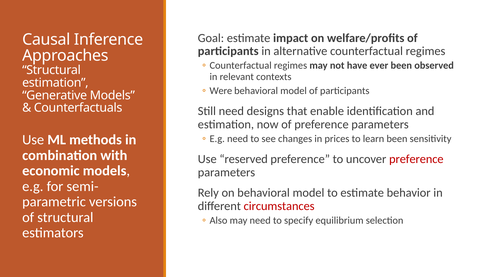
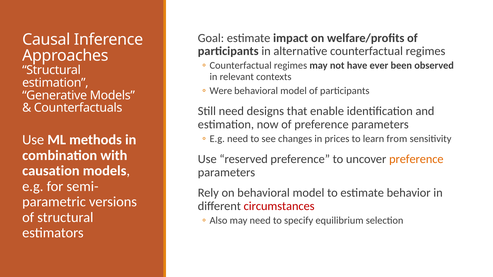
learn been: been -> from (397, 139)
preference colour: red -> orange (416, 159)
economic: economic -> causation (51, 171)
